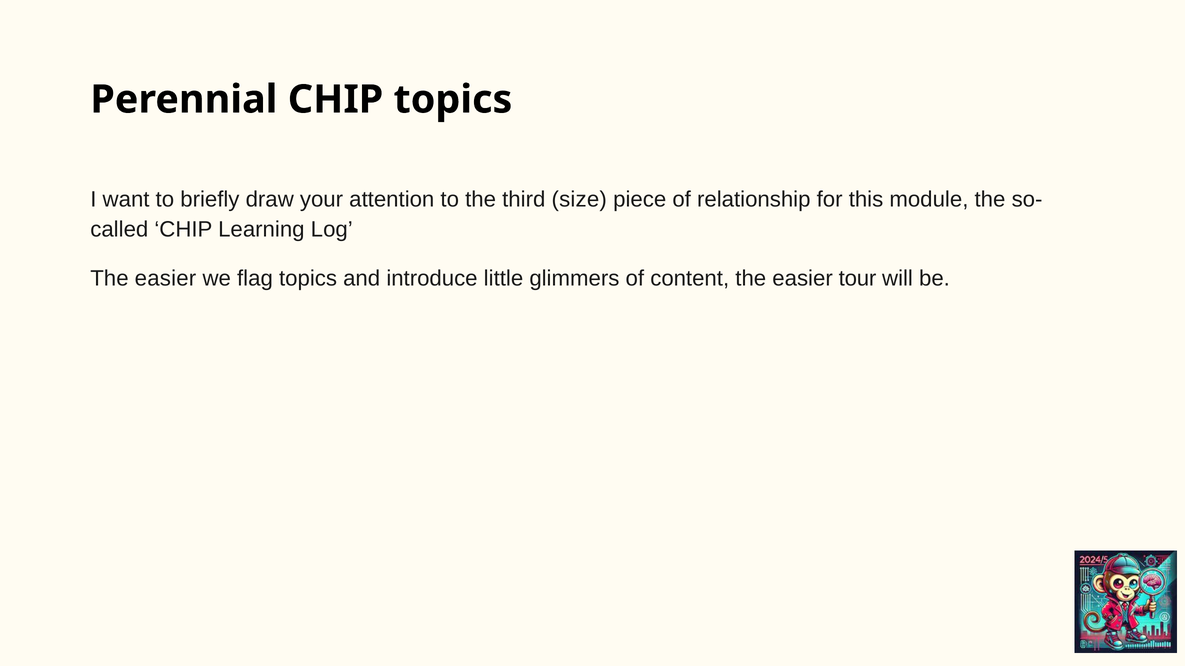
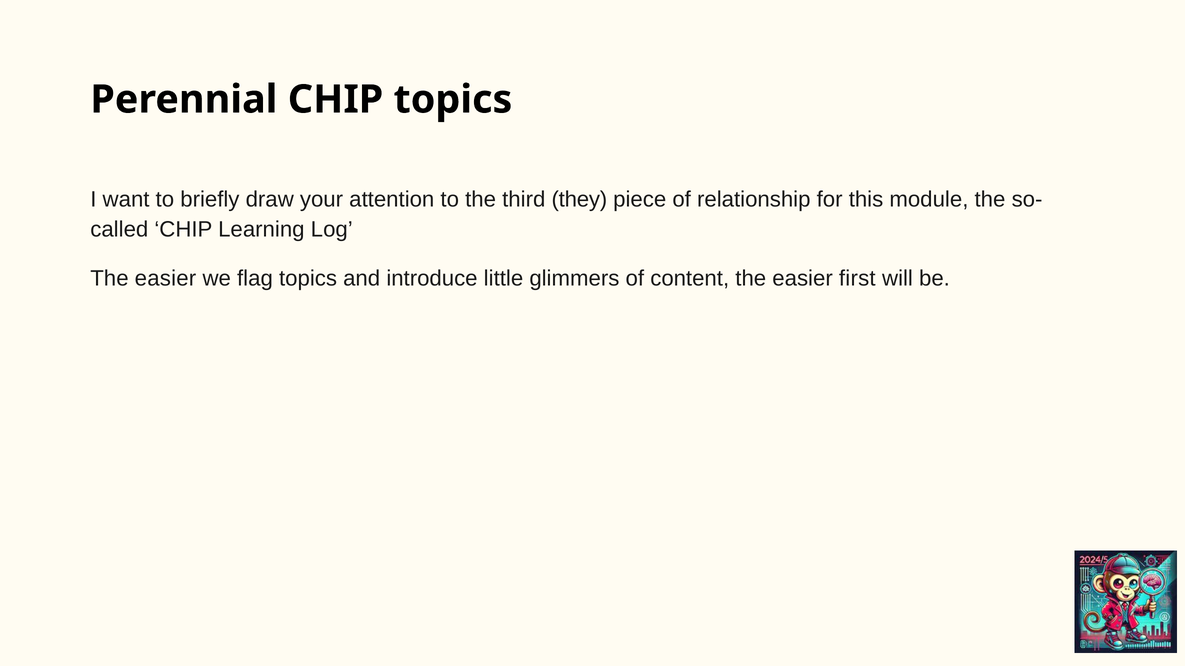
size: size -> they (579, 200)
tour: tour -> first (857, 279)
